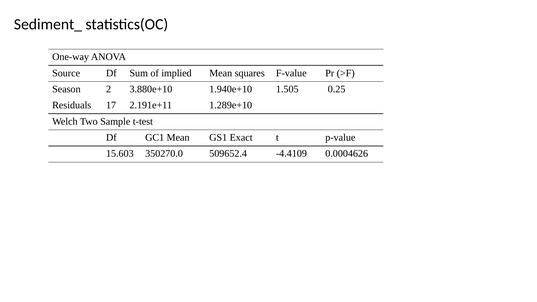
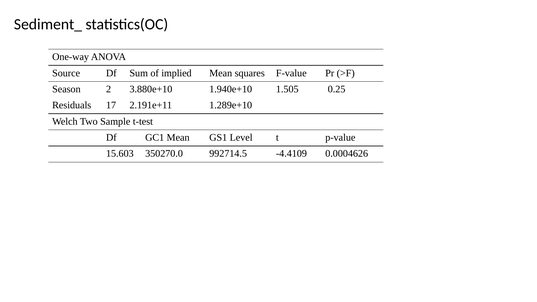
Exact: Exact -> Level (241, 138)
509652.4: 509652.4 -> 992714.5 (228, 154)
